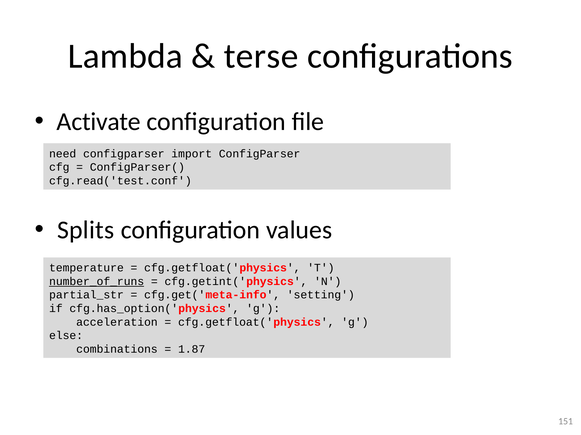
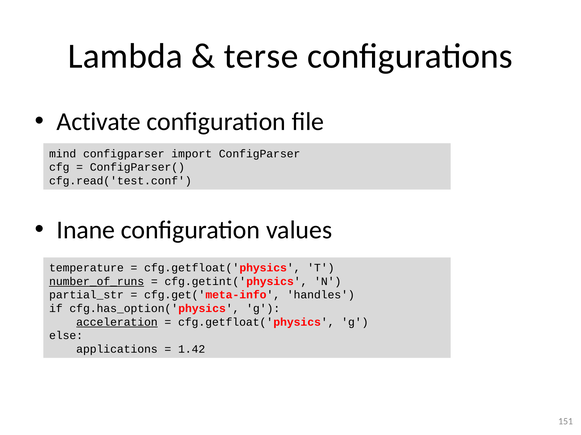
need: need -> mind (63, 154)
Splits: Splits -> Inane (86, 230)
setting: setting -> handles (321, 295)
acceleration underline: none -> present (117, 323)
combinations: combinations -> applications (117, 350)
1.87: 1.87 -> 1.42 (192, 350)
